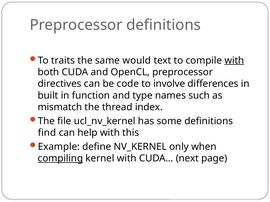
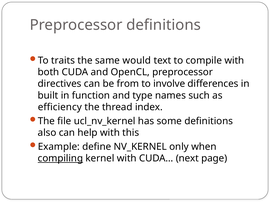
with underline: present -> none (234, 61)
code: code -> from (128, 84)
mismatch: mismatch -> efficiency (60, 107)
find: find -> also (47, 133)
